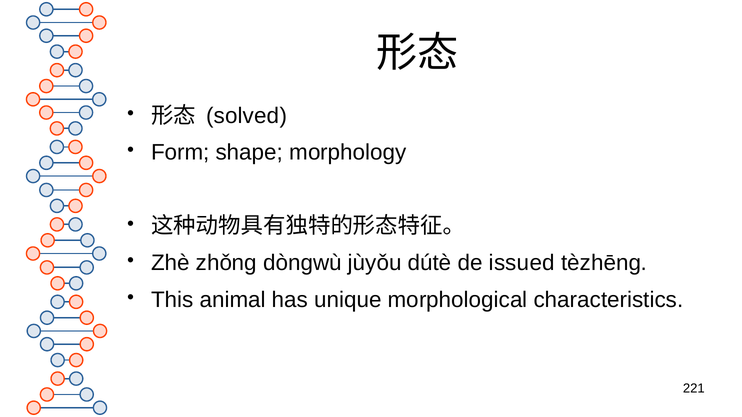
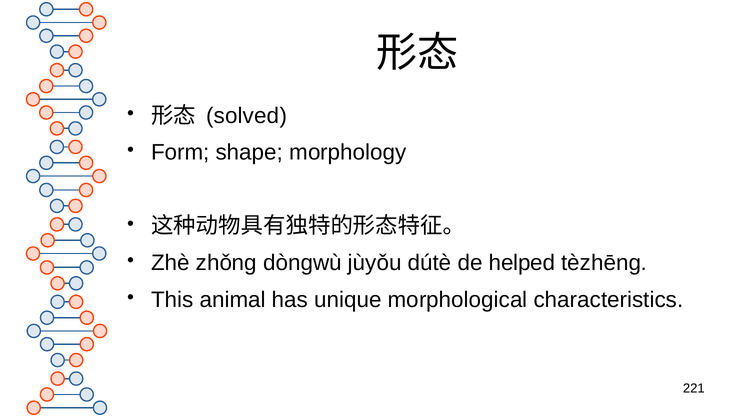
issued: issued -> helped (522, 263)
